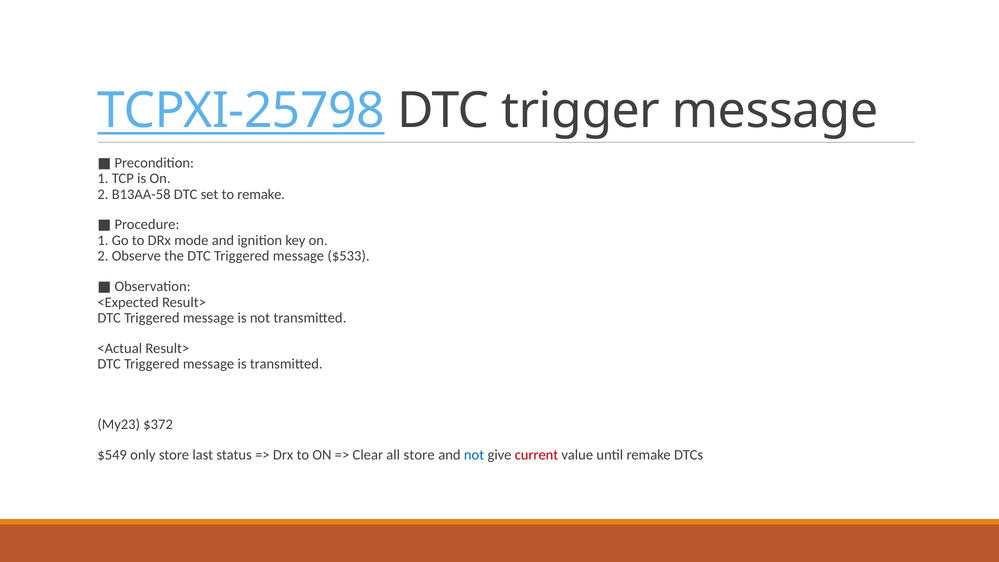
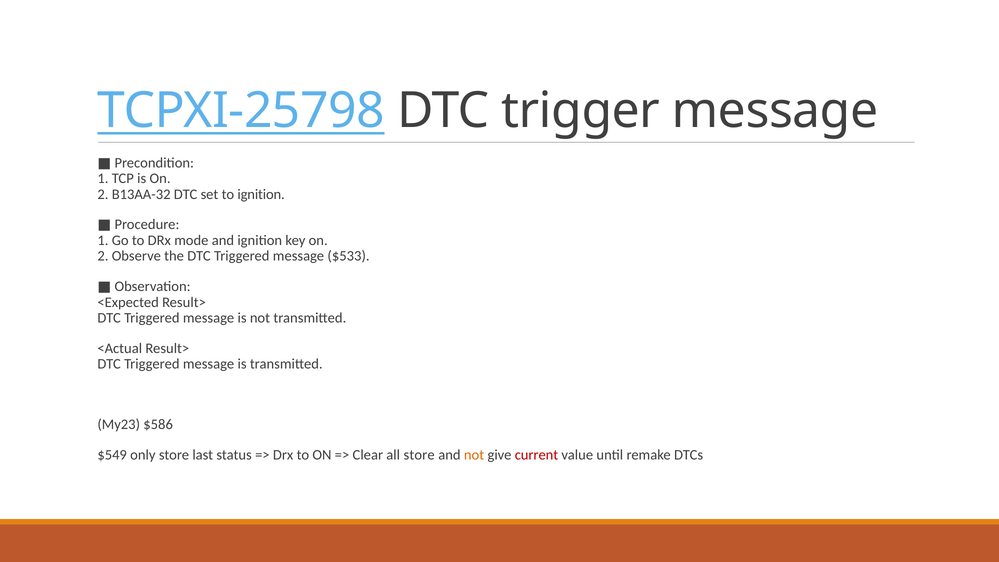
B13AA-58: B13AA-58 -> B13AA-32 (141, 194)
to remake: remake -> ignition (261, 194)
$372: $372 -> $586 (158, 425)
not colour: blue -> orange (474, 455)
